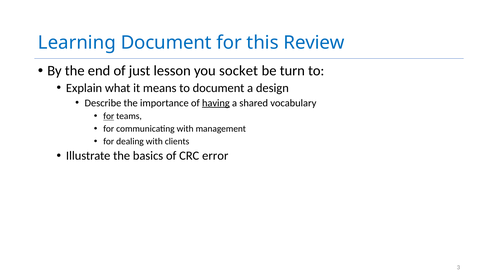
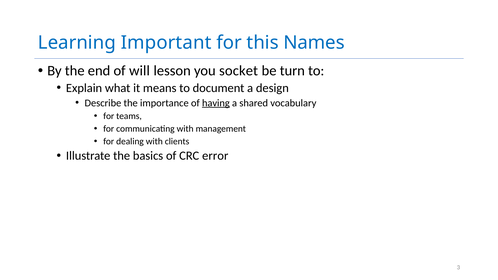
Learning Document: Document -> Important (166, 43)
Review: Review -> Names (314, 43)
just: just -> will (139, 71)
for underline: present -> none (109, 116)
